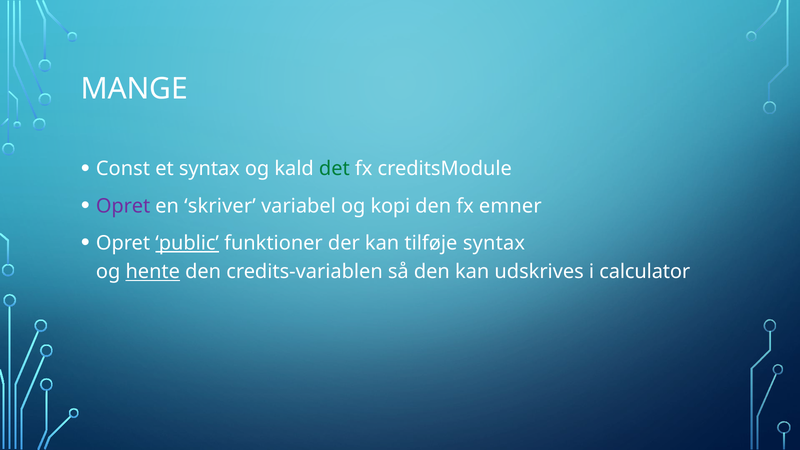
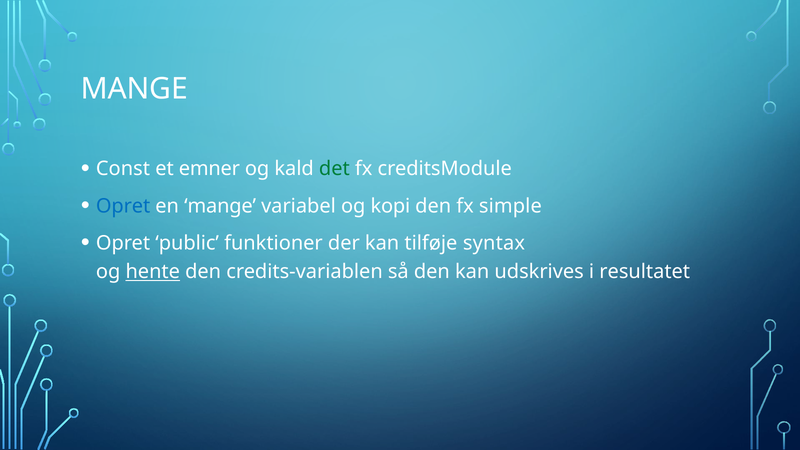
et syntax: syntax -> emner (209, 169)
Opret colour: purple -> blue (123, 206)
en skriver: skriver -> mange (220, 206)
emner: emner -> simple (510, 206)
public underline: present -> none (187, 243)
calculator: calculator -> resultatet (645, 272)
